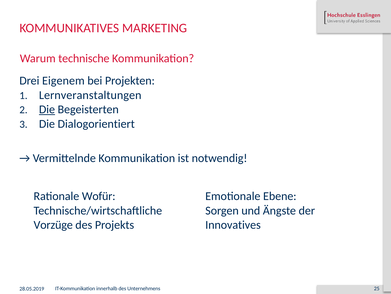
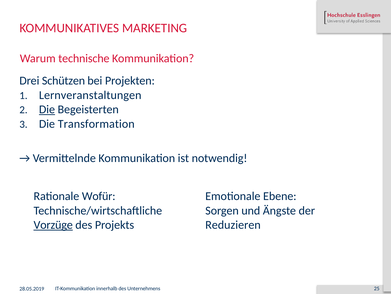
Eigenem: Eigenem -> Schützen (63, 81)
Dialogorientiert: Dialogorientiert -> Transformation (96, 124)
Vorzüge underline: none -> present (53, 224)
Innovatives: Innovatives -> Reduzieren (233, 224)
